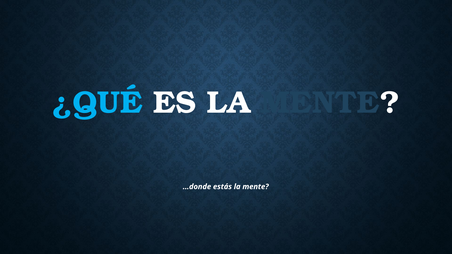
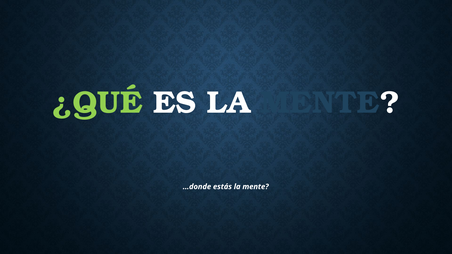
¿QUÉ colour: light blue -> light green (97, 103)
